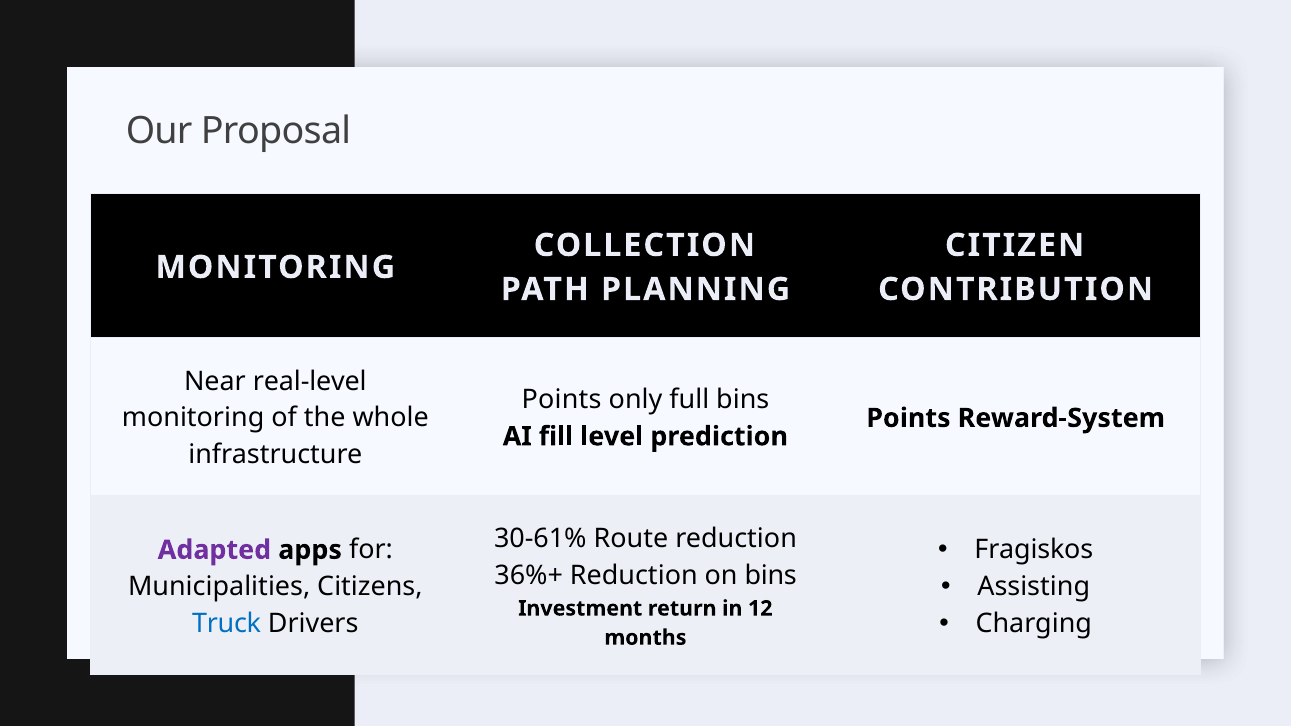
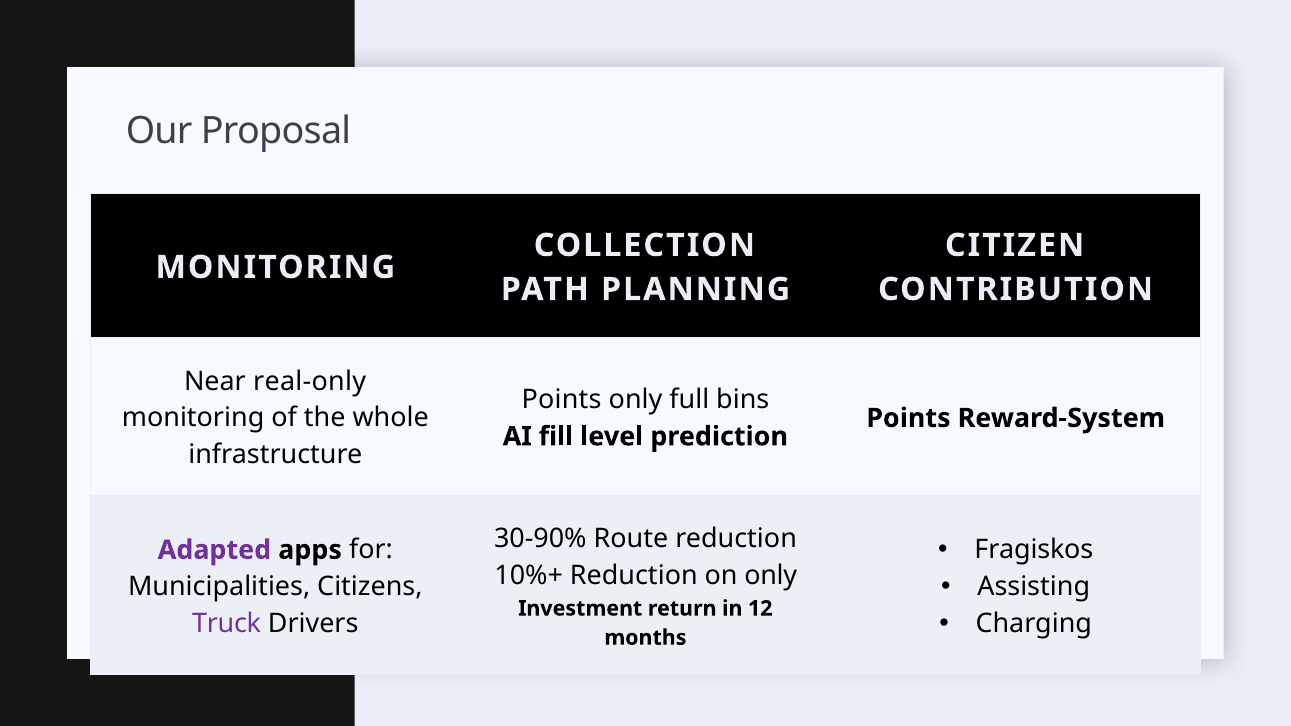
real-level: real-level -> real-only (310, 381)
30-61%: 30-61% -> 30-90% (540, 539)
36%+: 36%+ -> 10%+ (529, 576)
on bins: bins -> only (771, 576)
Truck colour: blue -> purple (227, 624)
